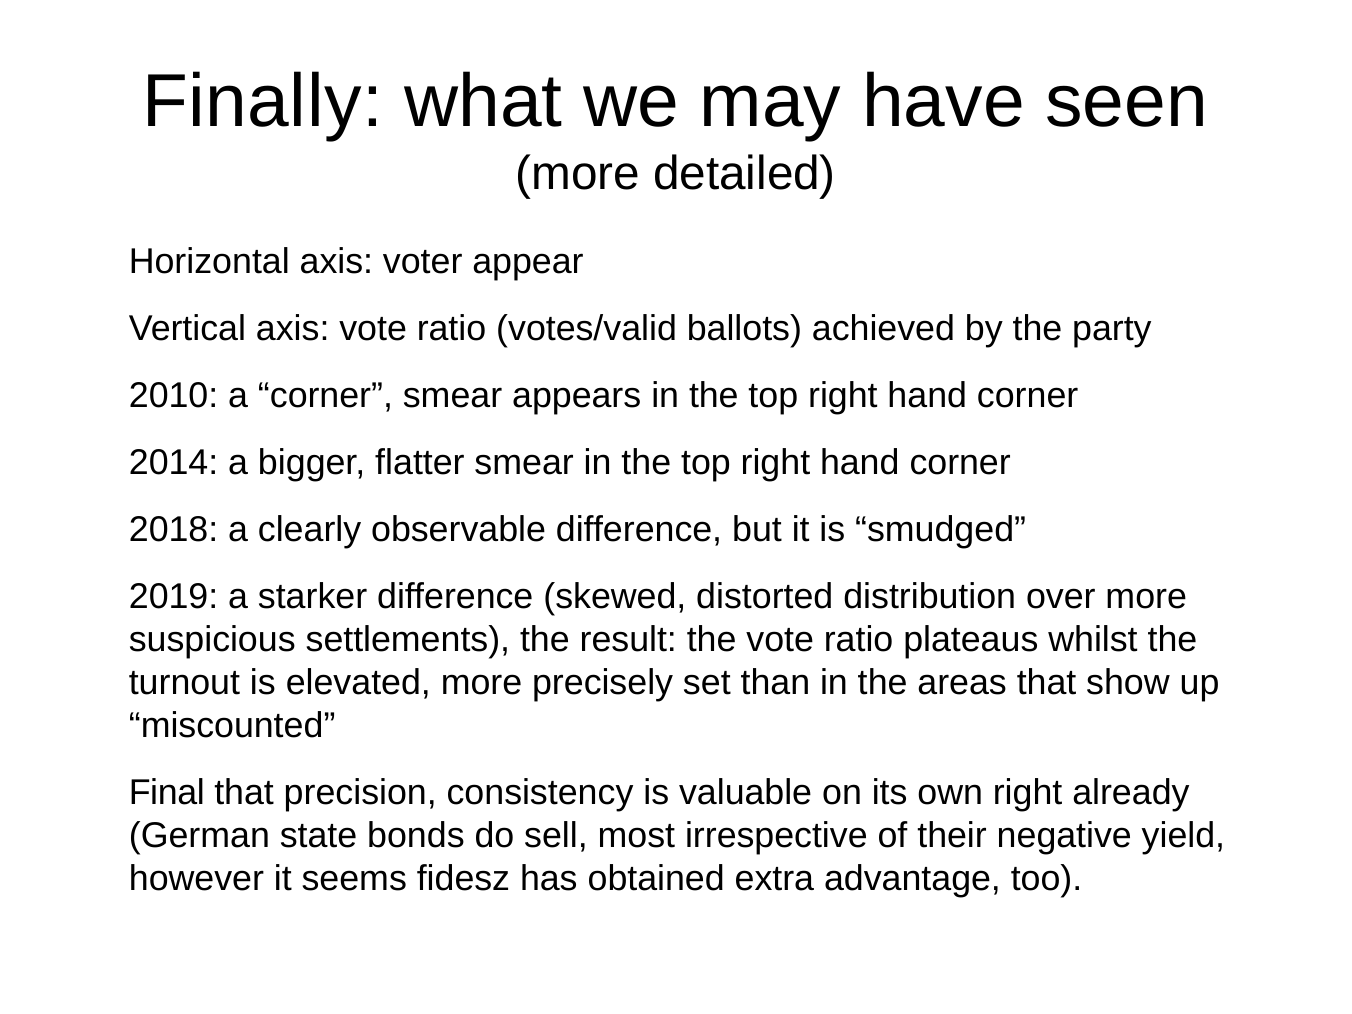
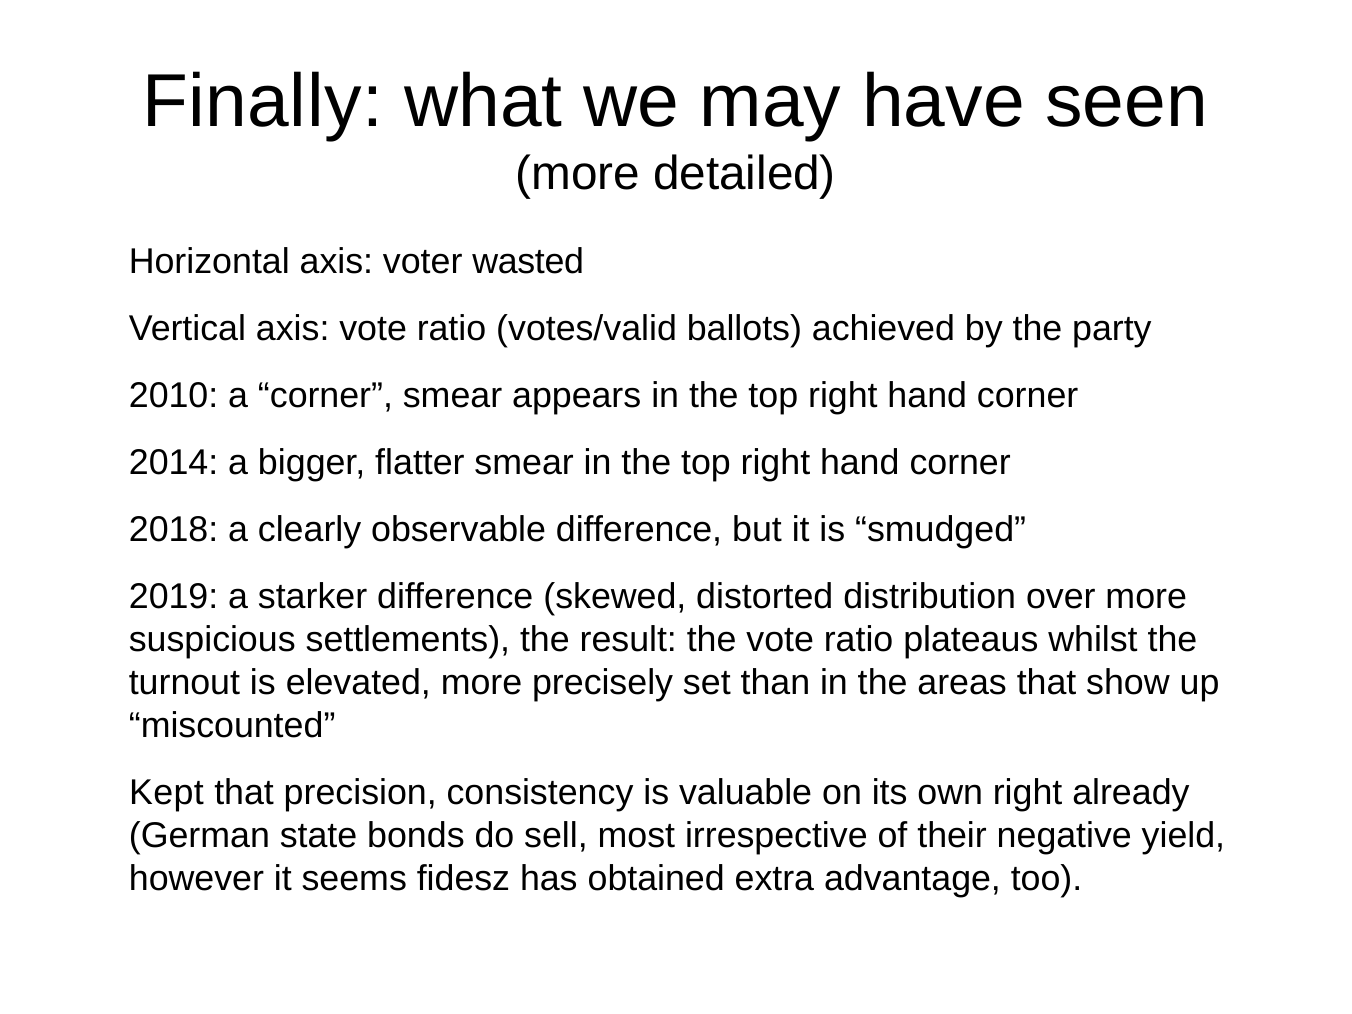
appear: appear -> wasted (528, 261)
Final: Final -> Kept (166, 792)
